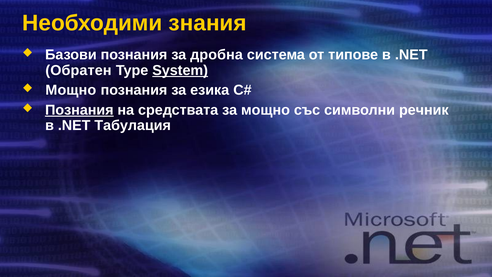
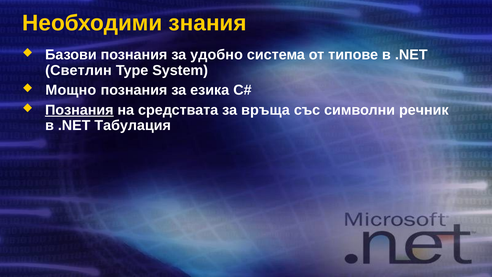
дробна: дробна -> удобно (217, 55)
Обратен: Обратен -> Светлин (78, 70)
System underline: present -> none (180, 70)
за мощно: мощно -> връща (265, 110)
